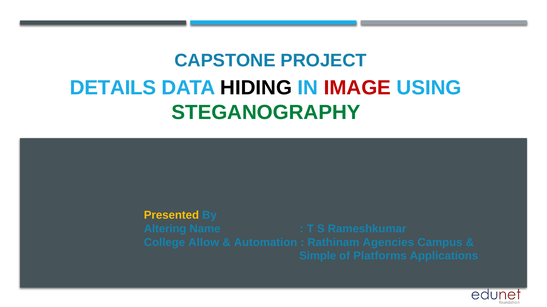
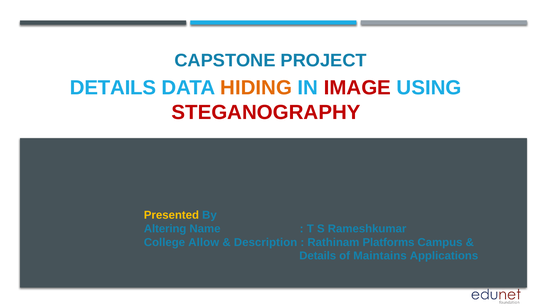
HIDING colour: black -> orange (256, 88)
STEGANOGRAPHY colour: green -> red (266, 113)
Automation: Automation -> Description (266, 243)
Agencies: Agencies -> Platforms (388, 243)
Simple: Simple -> Details (318, 256)
Platforms: Platforms -> Maintains (380, 256)
